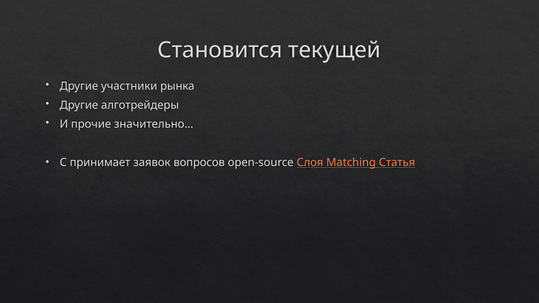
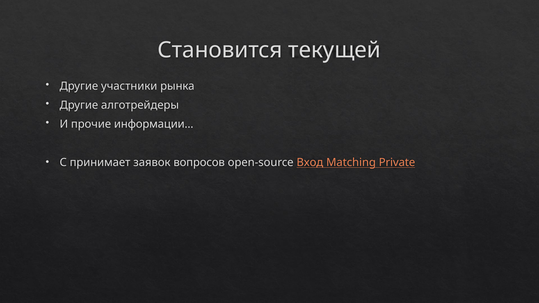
значительно…: значительно… -> информации… (154, 124)
Слоя: Слоя -> Вход (310, 163)
Статья: Статья -> Private (397, 163)
